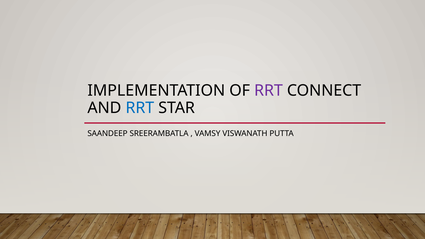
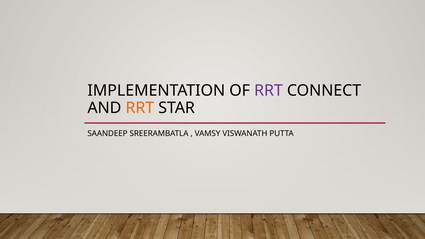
RRT colour: blue -> orange (140, 108)
